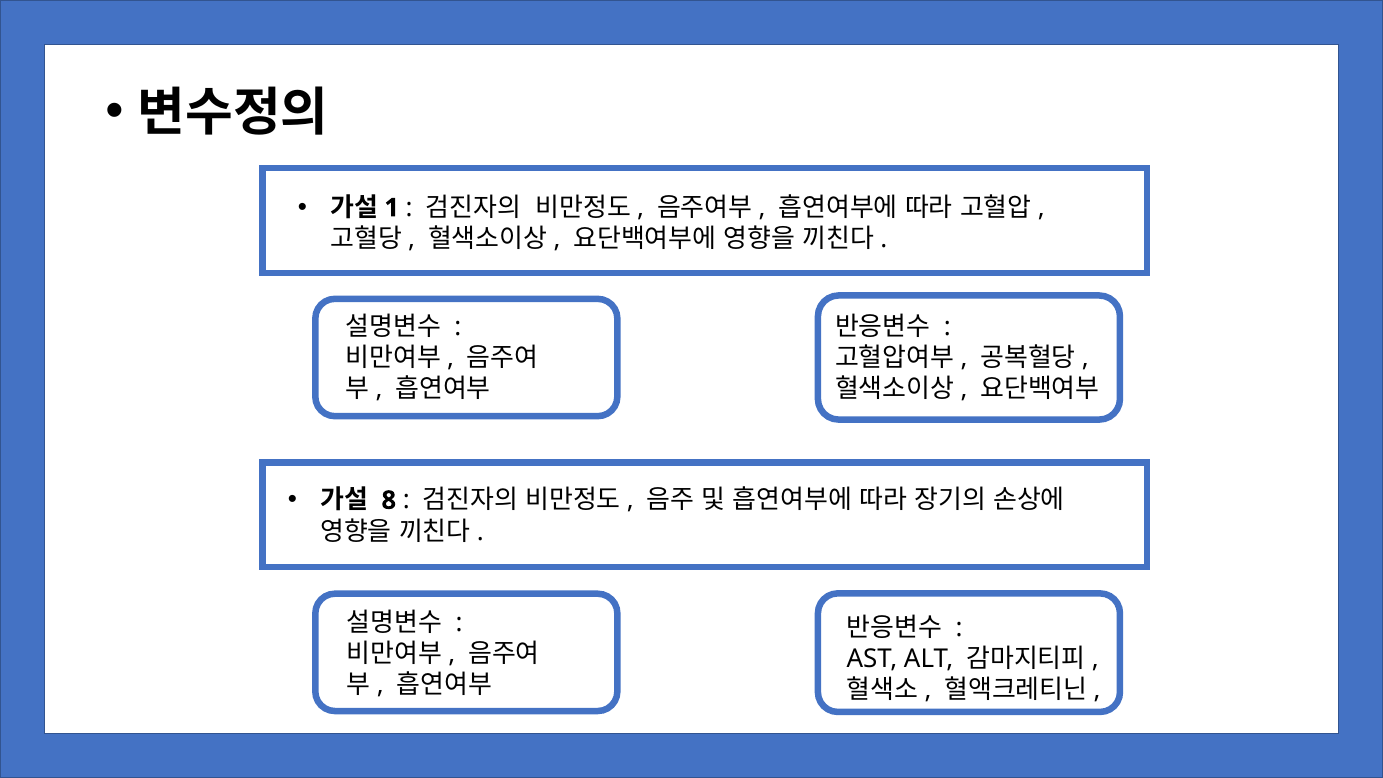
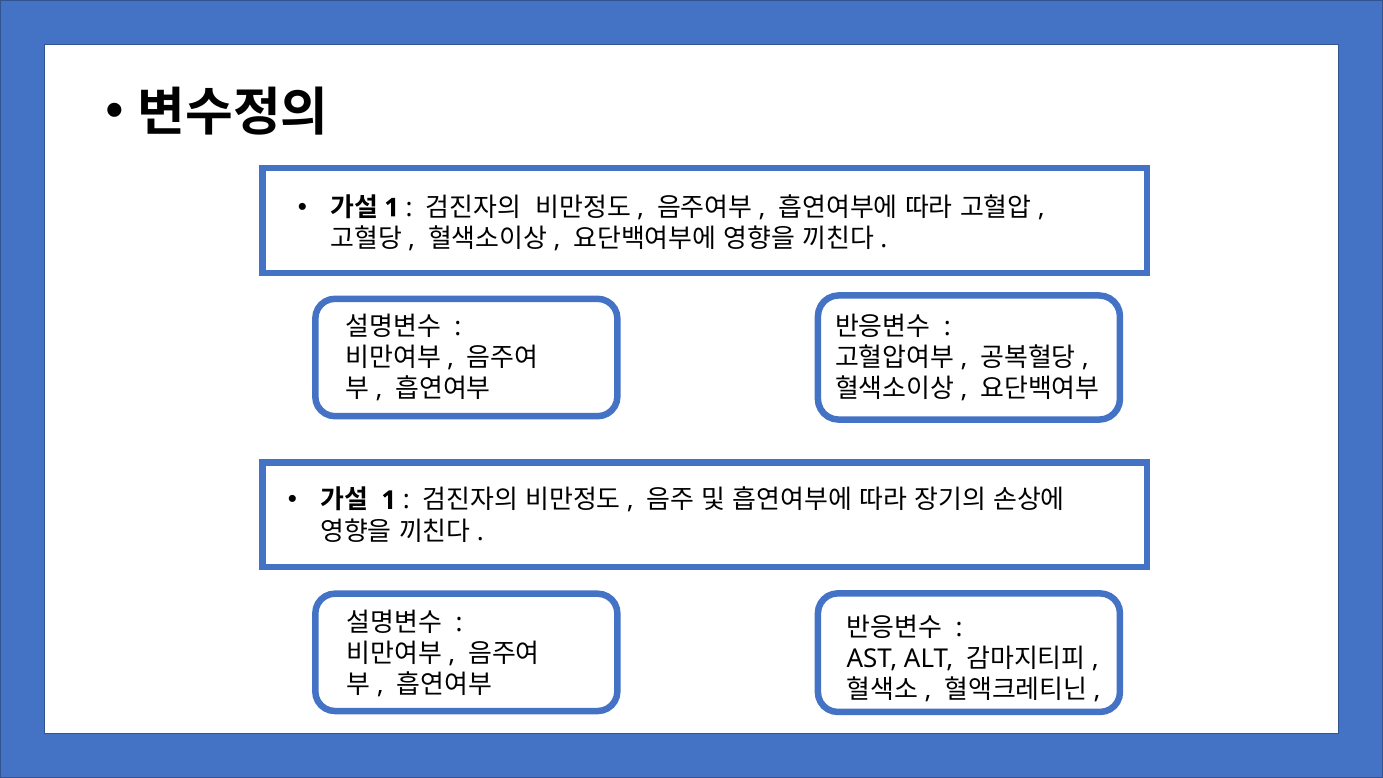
8: 8 -> 1 (389, 500)
